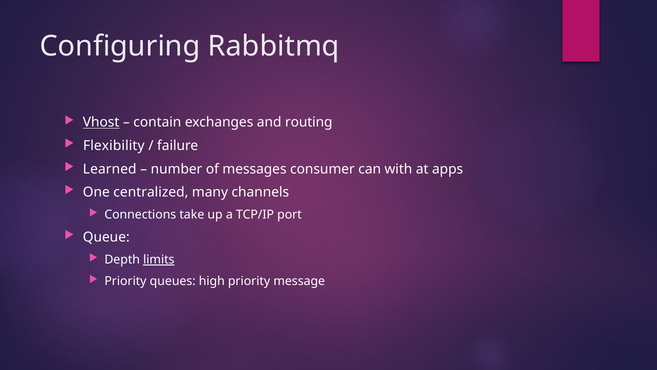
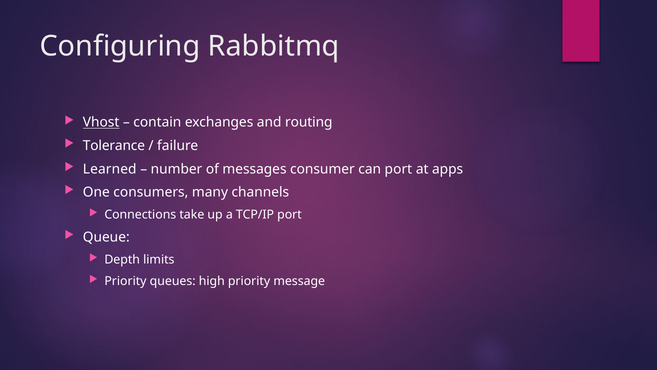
Flexibility: Flexibility -> Tolerance (114, 146)
can with: with -> port (398, 169)
centralized: centralized -> consumers (151, 192)
limits underline: present -> none (159, 259)
